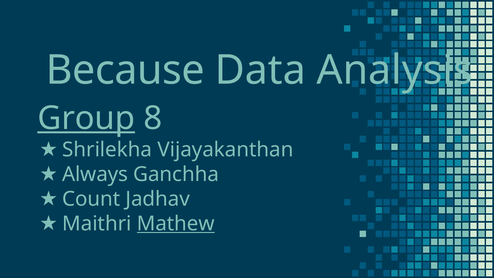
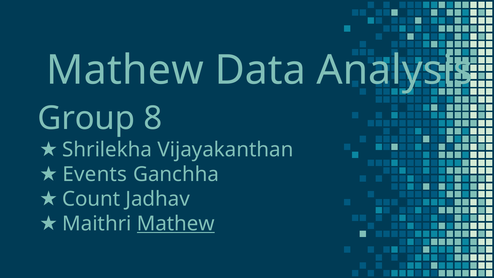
Because: Because -> Mathew (125, 70)
Group underline: present -> none (86, 118)
Always: Always -> Events (95, 174)
